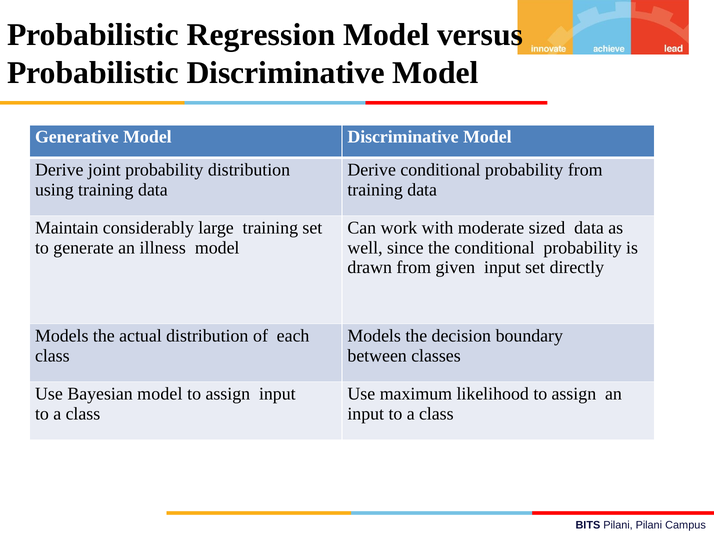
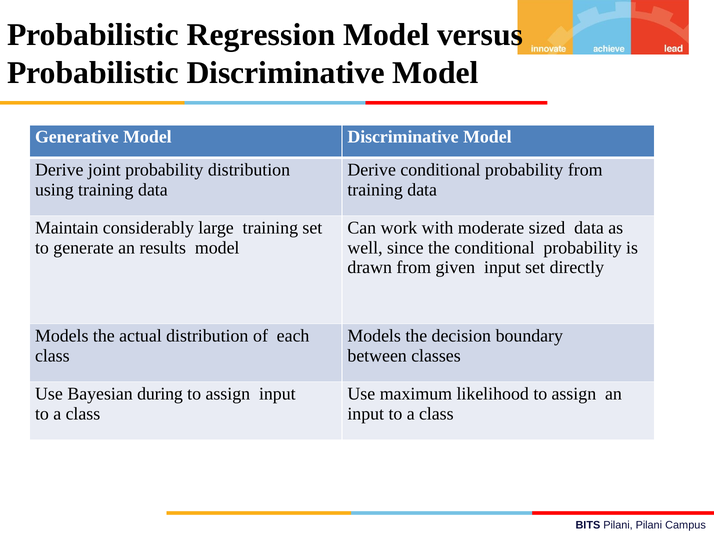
illness: illness -> results (163, 248)
Bayesian model: model -> during (160, 394)
